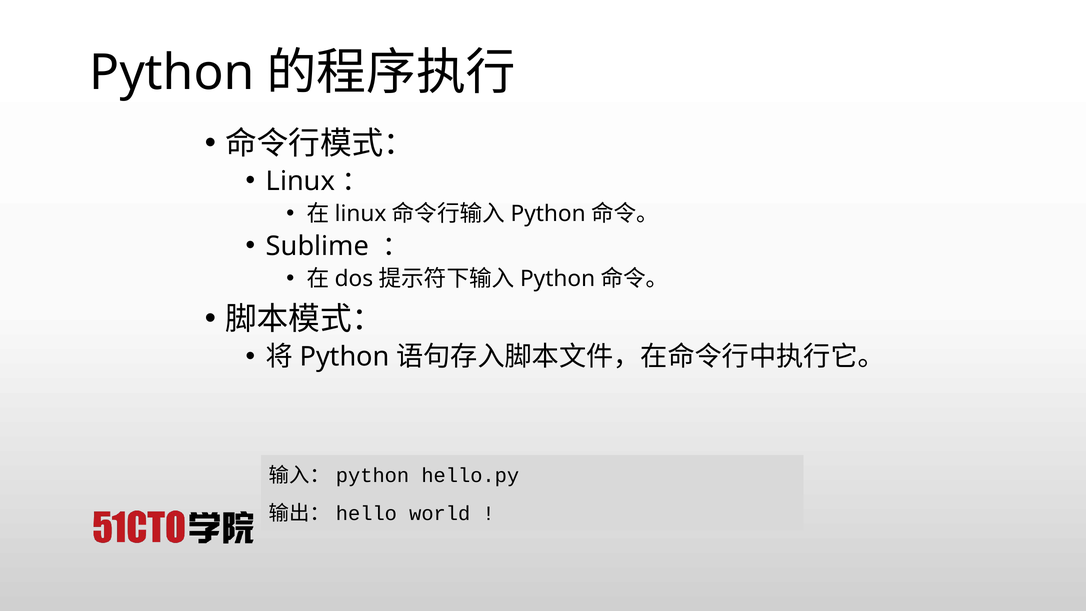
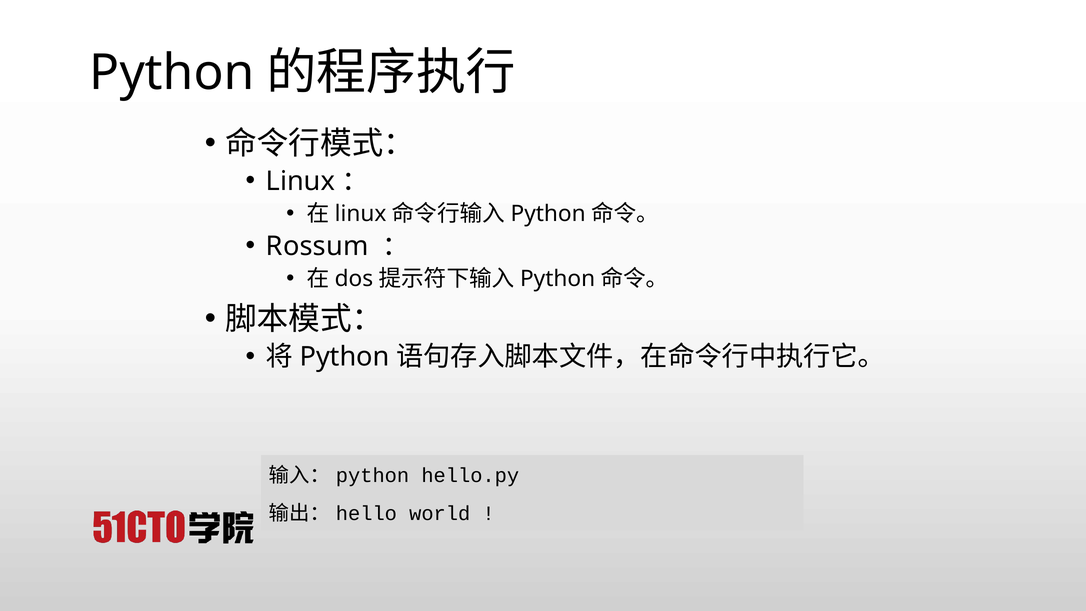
Sublime: Sublime -> Rossum (317, 246)
